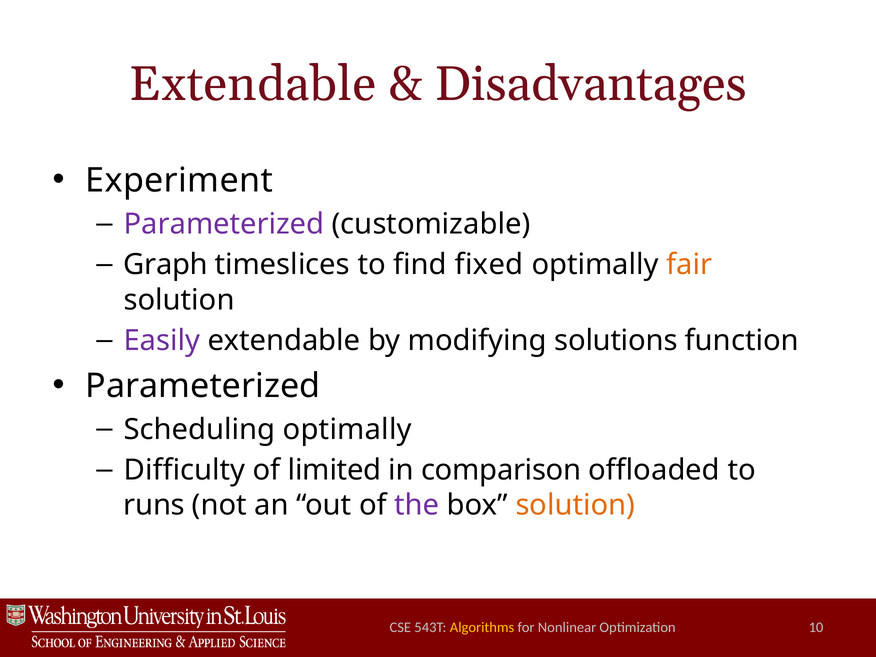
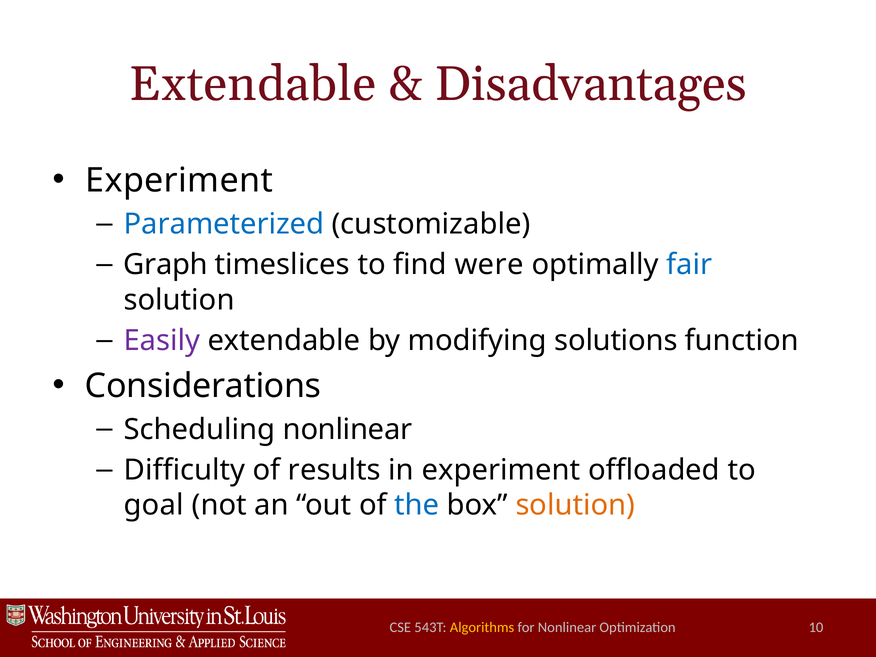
Parameterized colour: purple -> blue (224, 224)
fixed: fixed -> were (489, 265)
fair colour: orange -> blue (689, 265)
Parameterized: Parameterized -> Considerations (203, 386)
Scheduling optimally: optimally -> nonlinear (348, 429)
limited: limited -> results (334, 470)
in comparison: comparison -> experiment (501, 470)
runs: runs -> goal (154, 505)
the colour: purple -> blue (417, 505)
